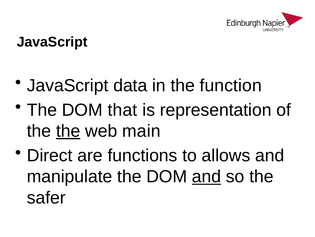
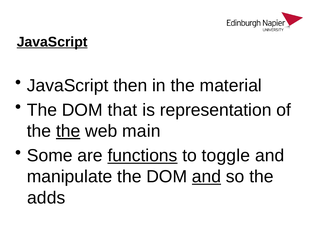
JavaScript underline: none -> present (52, 42)
data: data -> then (130, 85)
function: function -> material (231, 85)
Direct: Direct -> Some (50, 155)
functions underline: none -> present (142, 155)
allows: allows -> toggle (226, 155)
safer: safer -> adds (46, 197)
